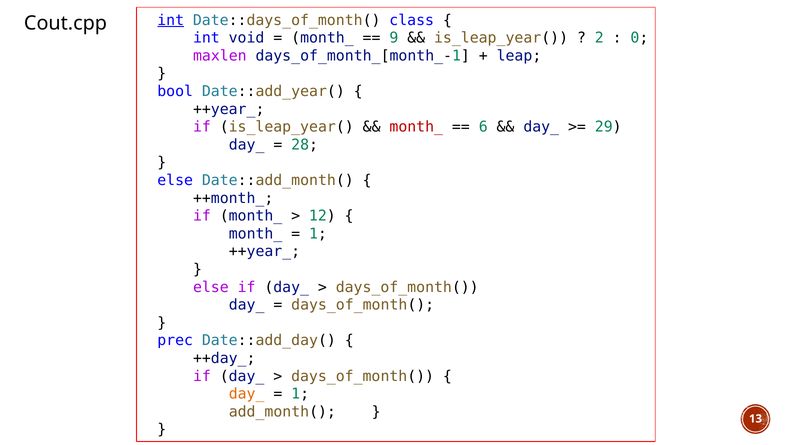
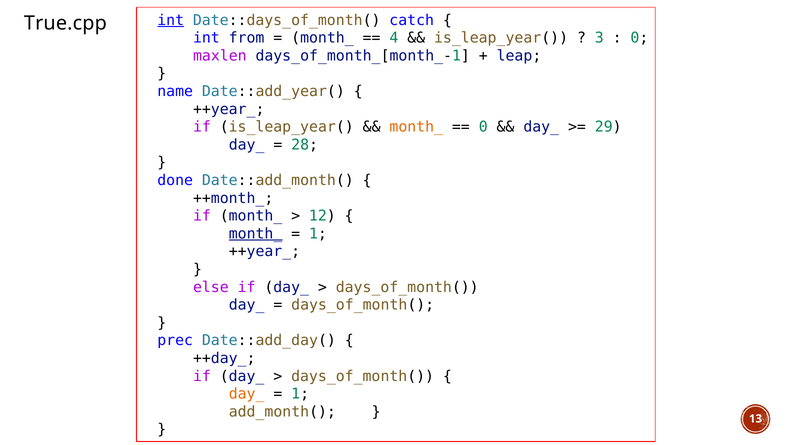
class: class -> catch (412, 20)
Cout.cpp: Cout.cpp -> True.cpp (65, 23)
void: void -> from (247, 38)
9: 9 -> 4 (394, 38)
2: 2 -> 3 (599, 38)
bool: bool -> name (175, 91)
month_ colour: red -> orange (416, 127)
6: 6 -> 0 (483, 127)
else: else -> done (175, 181)
month_ underline: none -> present (256, 234)
